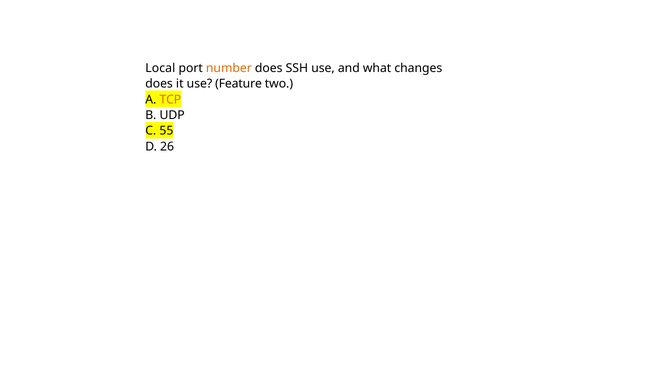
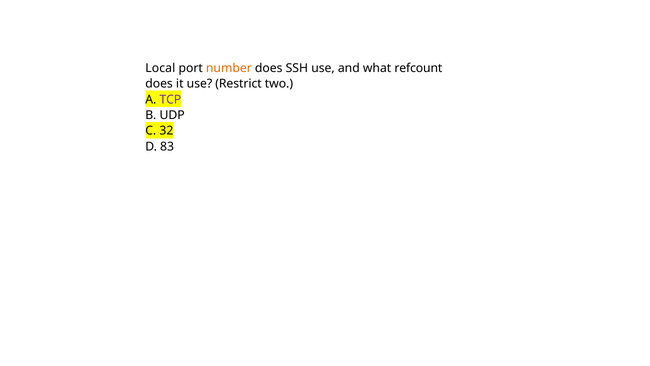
changes: changes -> refcount (418, 68)
Feature: Feature -> Restrict (239, 84)
TCP colour: orange -> purple (170, 99)
55: 55 -> 32 (166, 131)
26: 26 -> 83 (167, 146)
